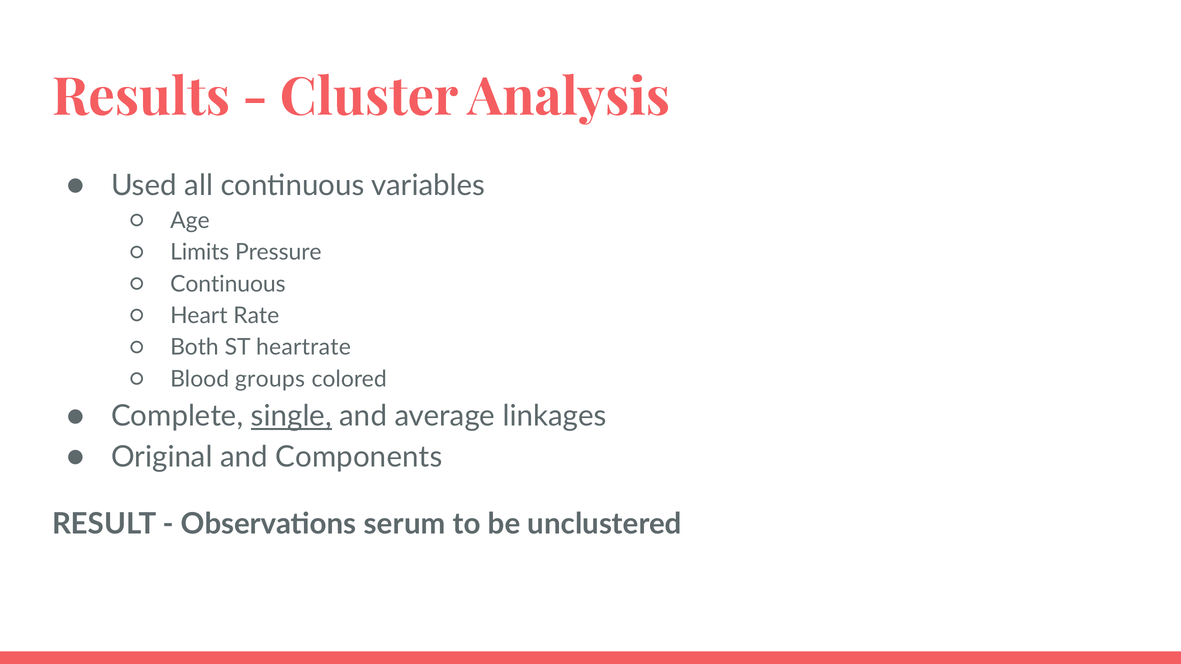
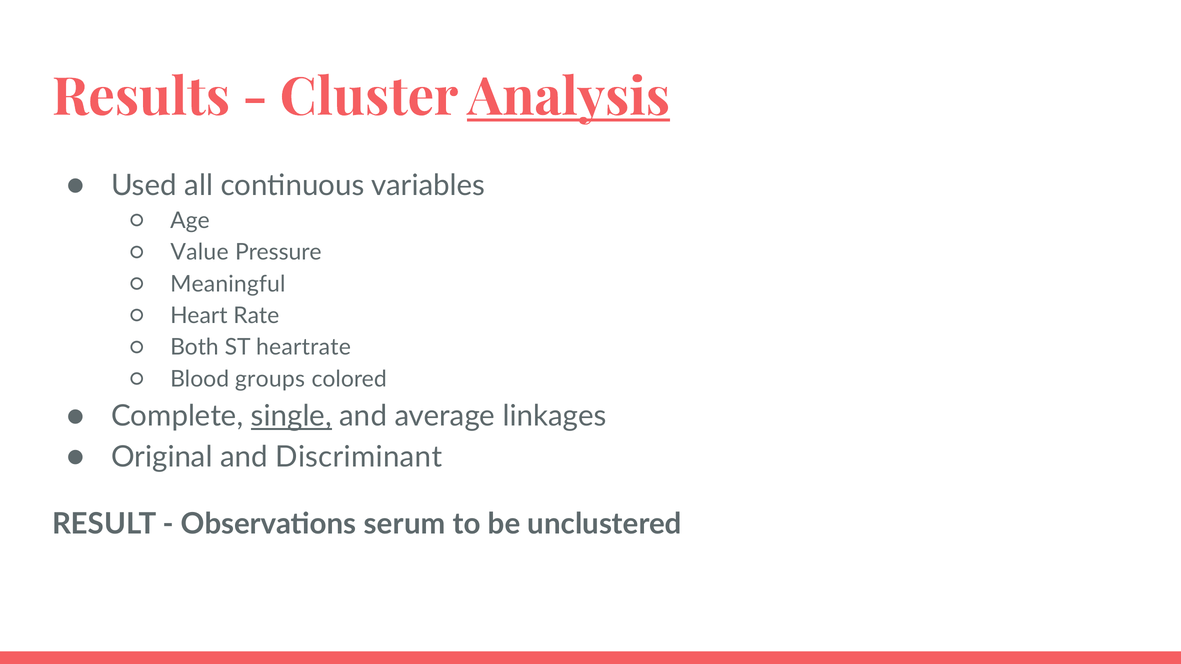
Analysis underline: none -> present (569, 98)
Limits: Limits -> Value (200, 253)
Continuous: Continuous -> Meaningful (228, 284)
Components: Components -> Discriminant (359, 457)
